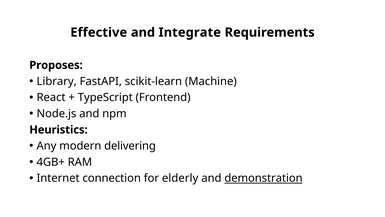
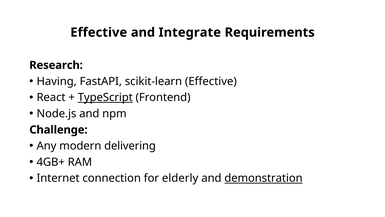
Proposes: Proposes -> Research (56, 65)
Library: Library -> Having (57, 81)
scikit-learn Machine: Machine -> Effective (211, 81)
TypeScript underline: none -> present (105, 97)
Heuristics: Heuristics -> Challenge (58, 130)
